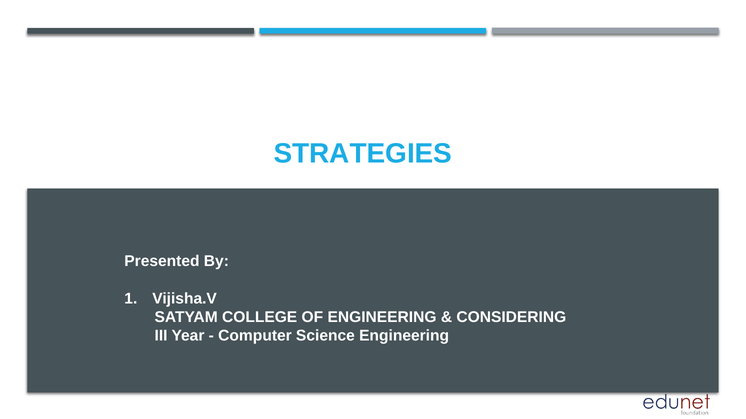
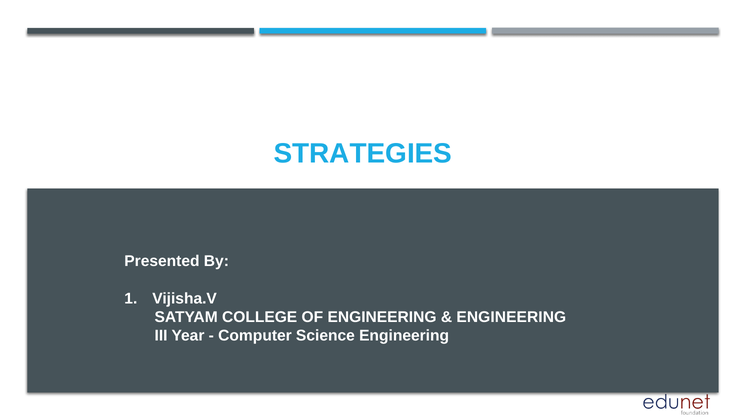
CONSIDERING: CONSIDERING -> ENGINEERING (511, 318)
